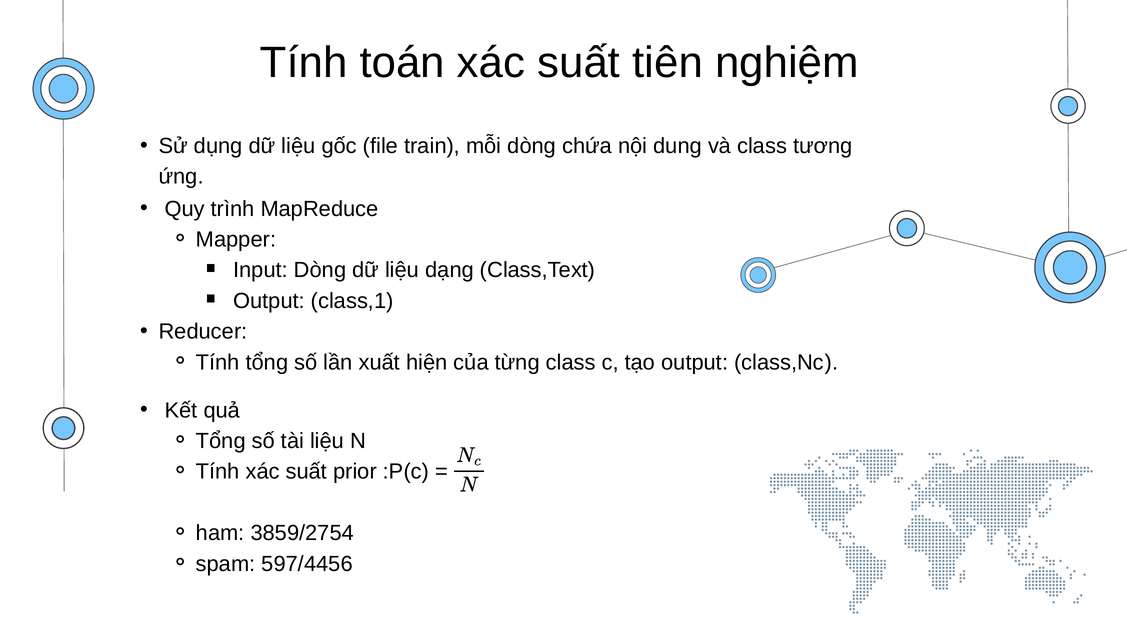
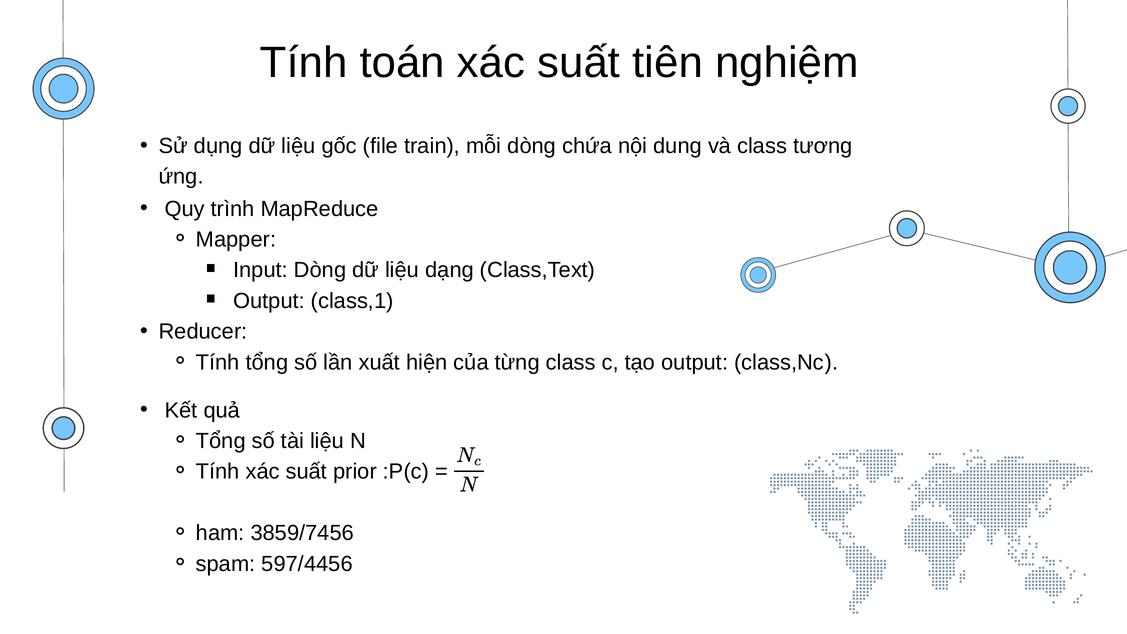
3859/2754: 3859/2754 -> 3859/7456 (302, 533)
